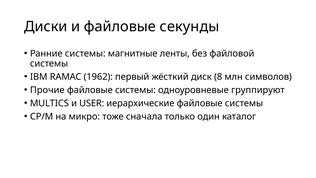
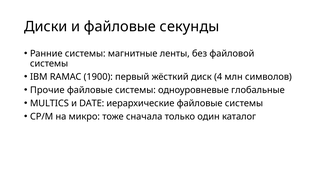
1962: 1962 -> 1900 (98, 77)
8: 8 -> 4 (218, 77)
группируют: группируют -> глобальные (258, 90)
USER: USER -> DATE (92, 103)
